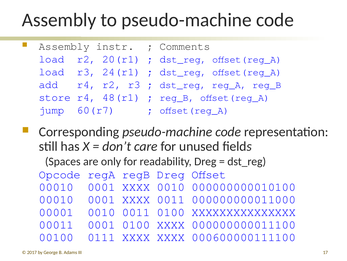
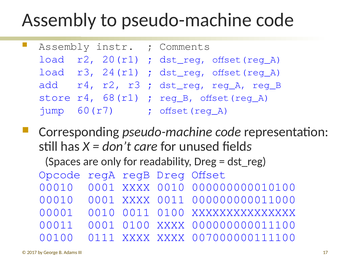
48(r1: 48(r1 -> 68(r1 (121, 97)
000600000111100: 000600000111100 -> 007000000111100 (244, 237)
